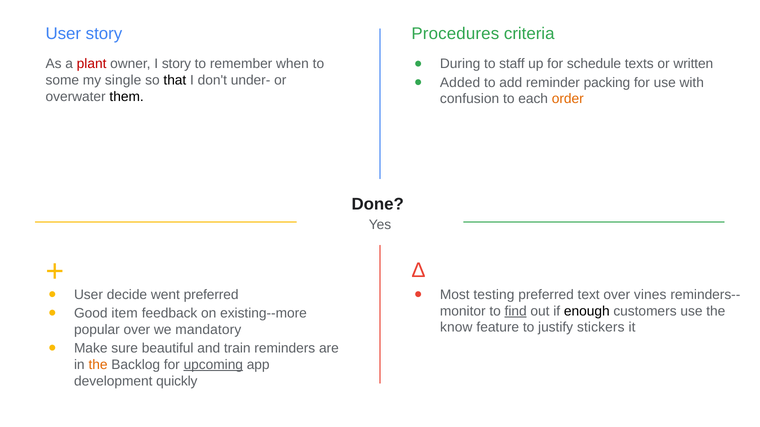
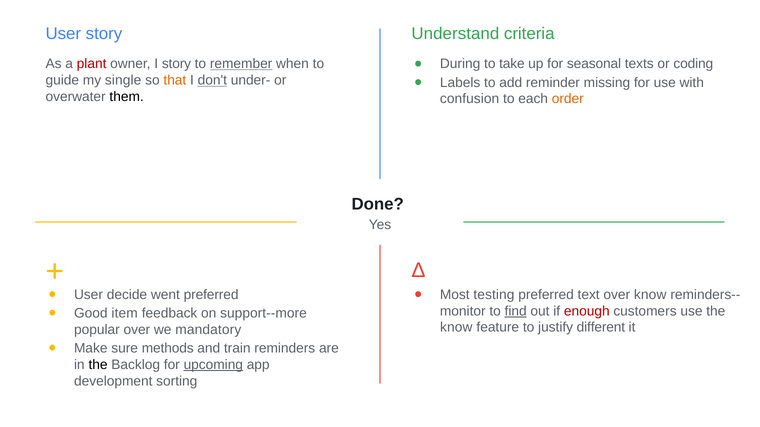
Procedures: Procedures -> Understand (455, 34)
staff: staff -> take (512, 64)
schedule: schedule -> seasonal (594, 64)
written: written -> coding (693, 64)
remember underline: none -> present (241, 64)
some: some -> guide (62, 80)
that colour: black -> orange (175, 80)
don't underline: none -> present (212, 80)
Added: Added -> Labels (460, 83)
packing: packing -> missing (607, 83)
over vines: vines -> know (650, 295)
enough colour: black -> red (587, 311)
existing--more: existing--more -> support--more (263, 314)
stickers: stickers -> different (601, 328)
beautiful: beautiful -> methods (168, 349)
the colour: orange -> black (98, 365)
quickly: quickly -> sorting (177, 382)
